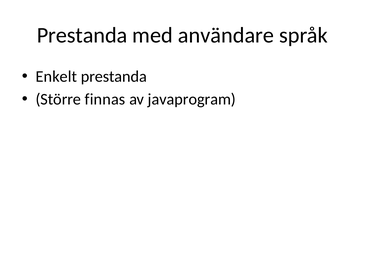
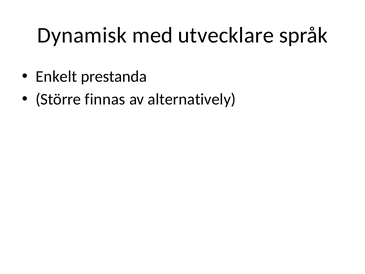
Prestanda: Prestanda -> Dynamisk (82, 35)
användare: användare -> utvecklare (226, 35)
javaprogram: javaprogram -> alternatively (192, 99)
